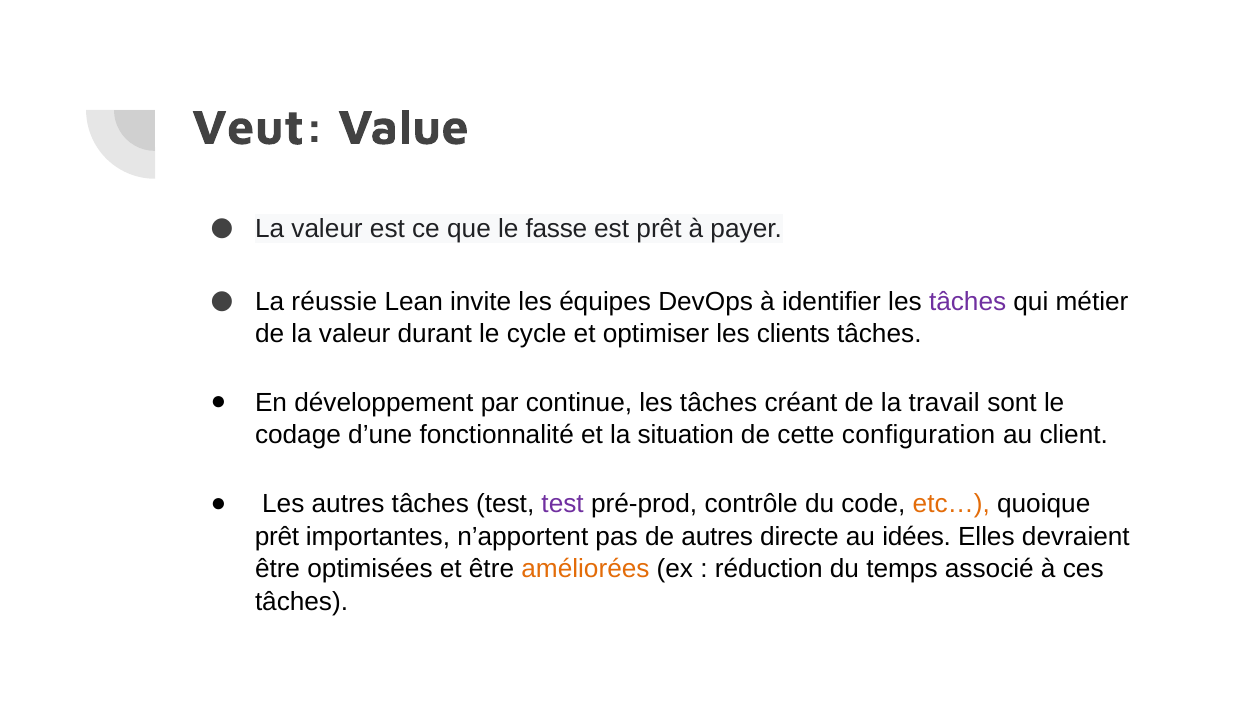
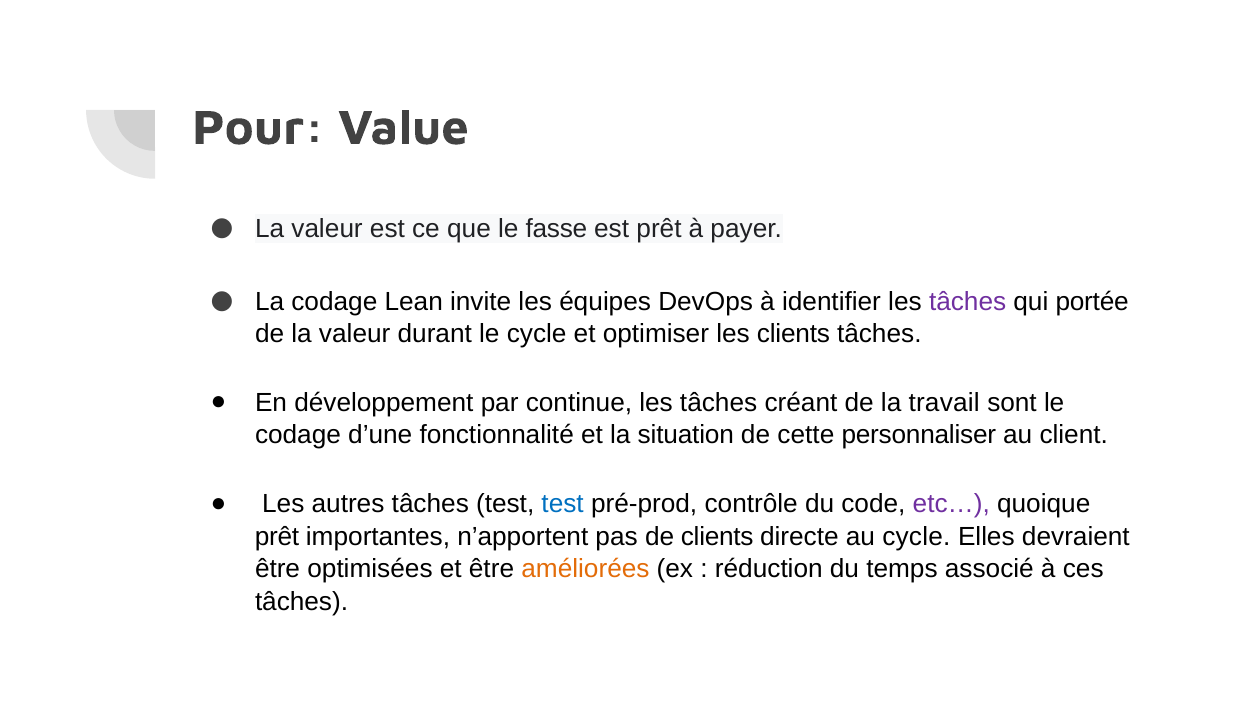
Veut: Veut -> Pour (258, 128)
La réussie: réussie -> codage (334, 302)
métier: métier -> portée (1092, 302)
configuration: configuration -> personnaliser (919, 435)
test colour: purple -> blue (563, 504)
etc… colour: orange -> purple (951, 504)
de autres: autres -> clients (717, 537)
au idées: idées -> cycle (916, 537)
